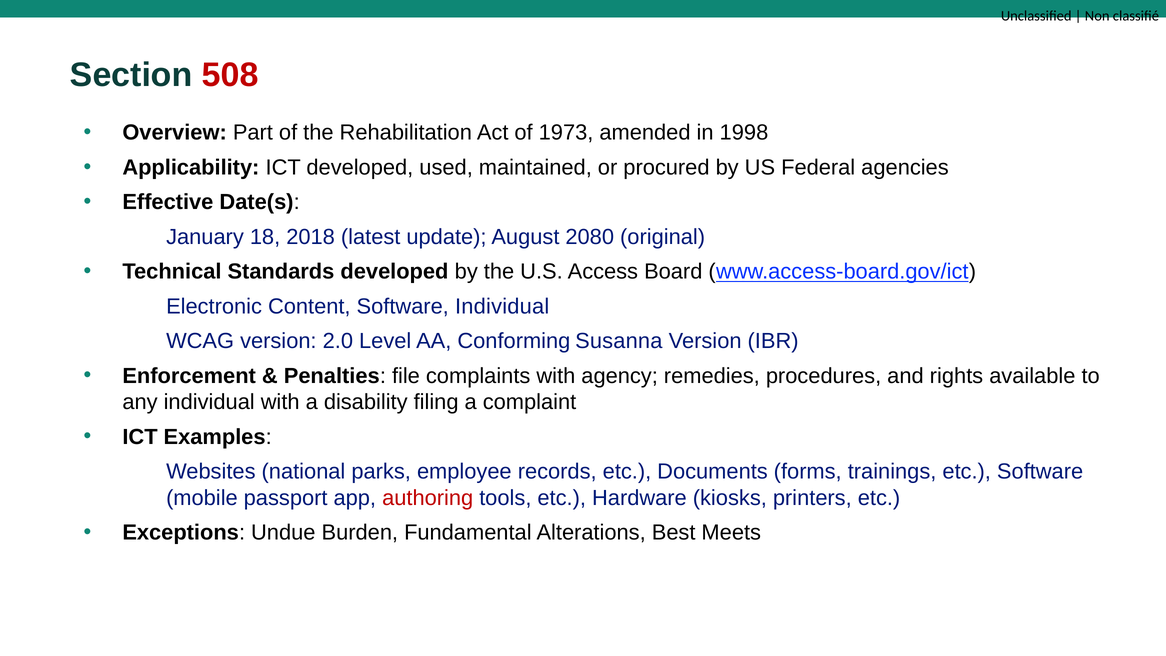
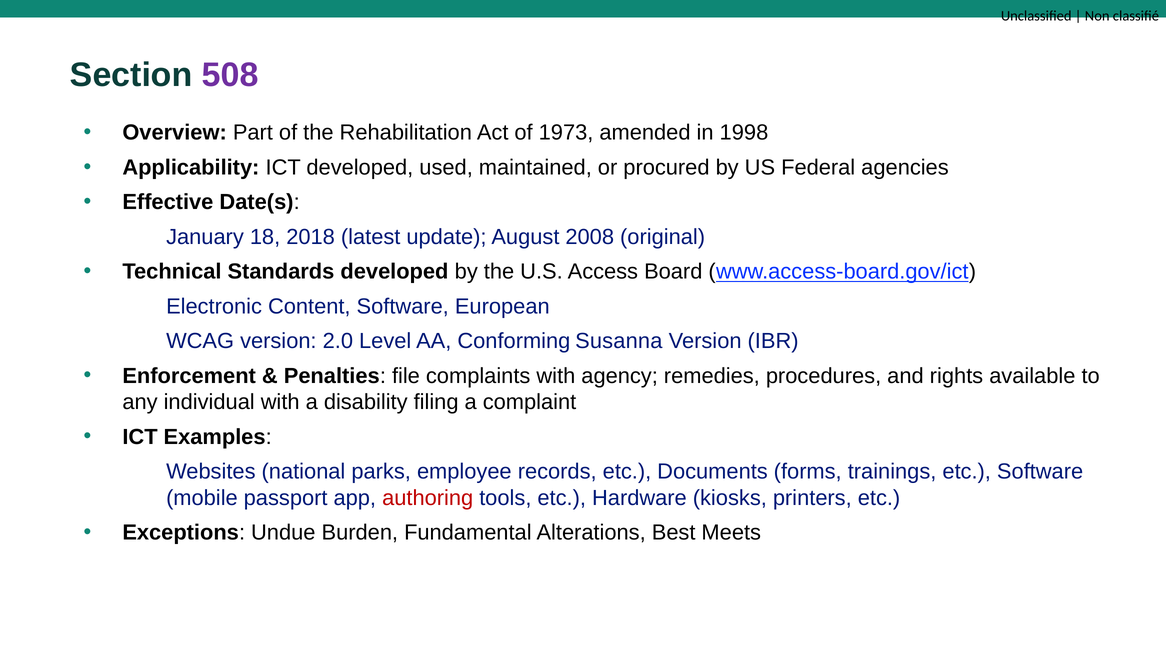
508 colour: red -> purple (230, 75)
2080: 2080 -> 2008 (590, 237)
Software Individual: Individual -> European (502, 306)
